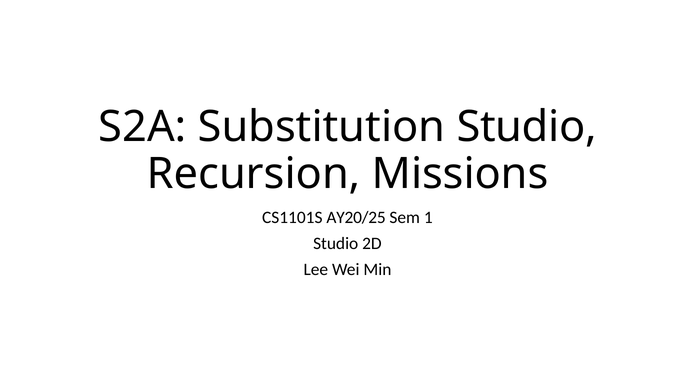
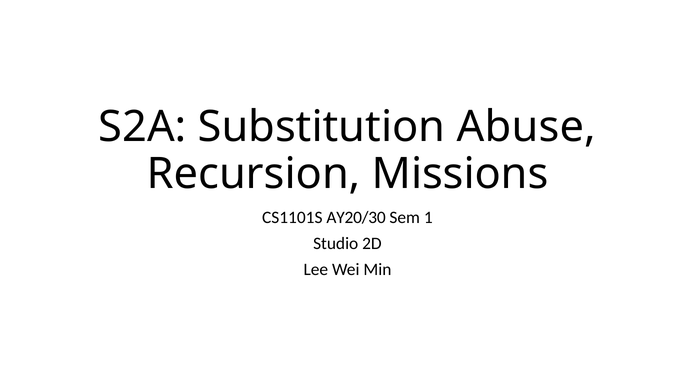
Substitution Studio: Studio -> Abuse (526, 127)
AY20/25: AY20/25 -> AY20/30 (356, 217)
